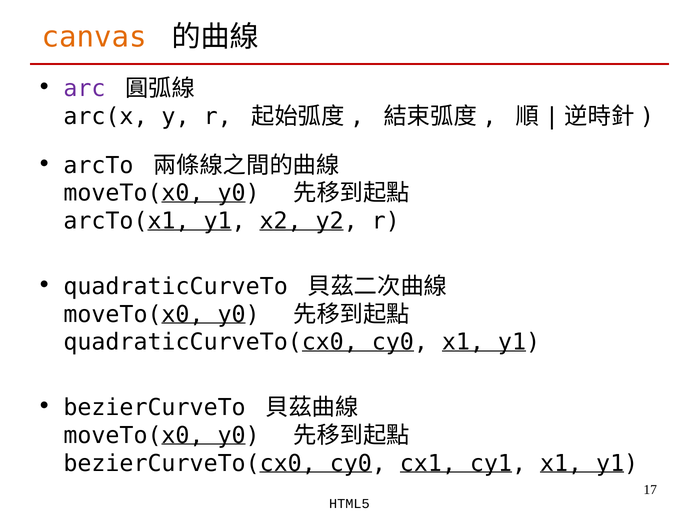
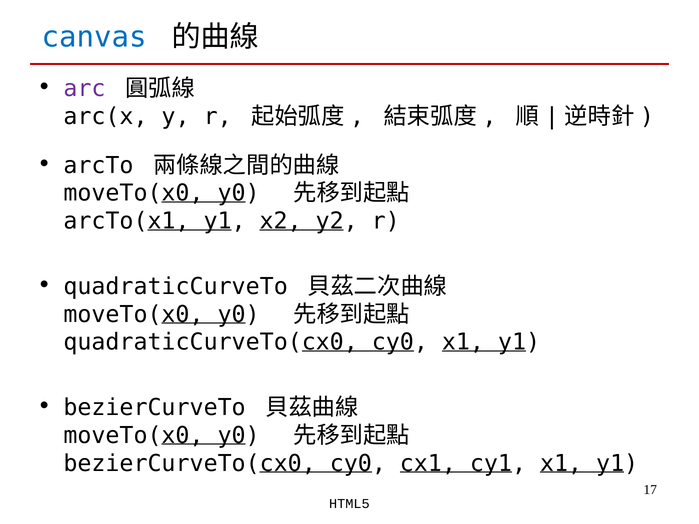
canvas colour: orange -> blue (94, 37)
